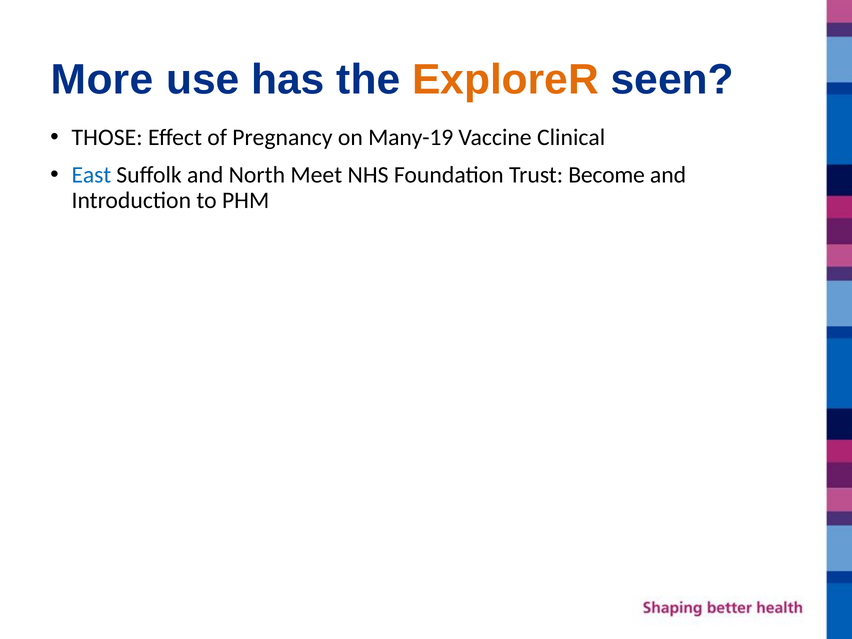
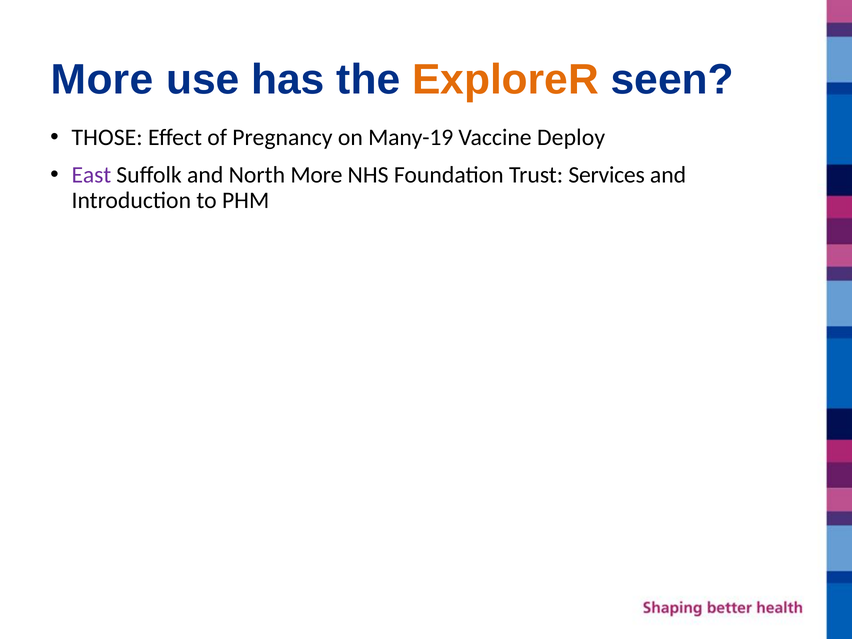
Clinical: Clinical -> Deploy (571, 138)
East colour: blue -> purple (91, 175)
North Meet: Meet -> More (316, 175)
Become: Become -> Services (607, 175)
